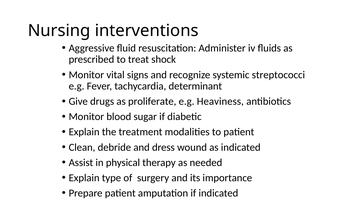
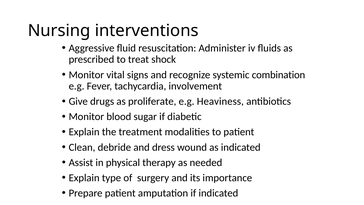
streptococci: streptococci -> combination (279, 75)
determinant: determinant -> involvement (195, 86)
